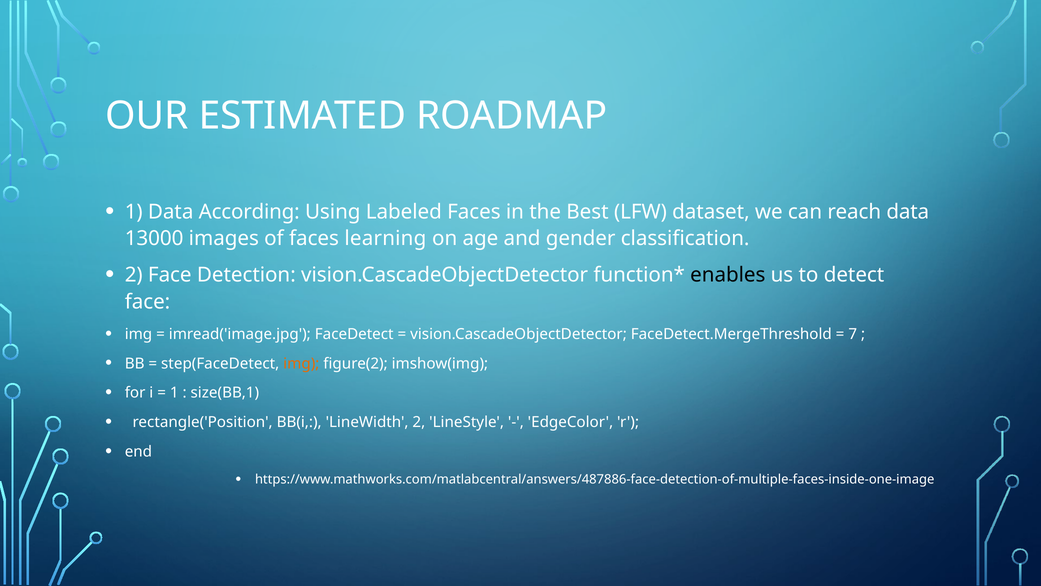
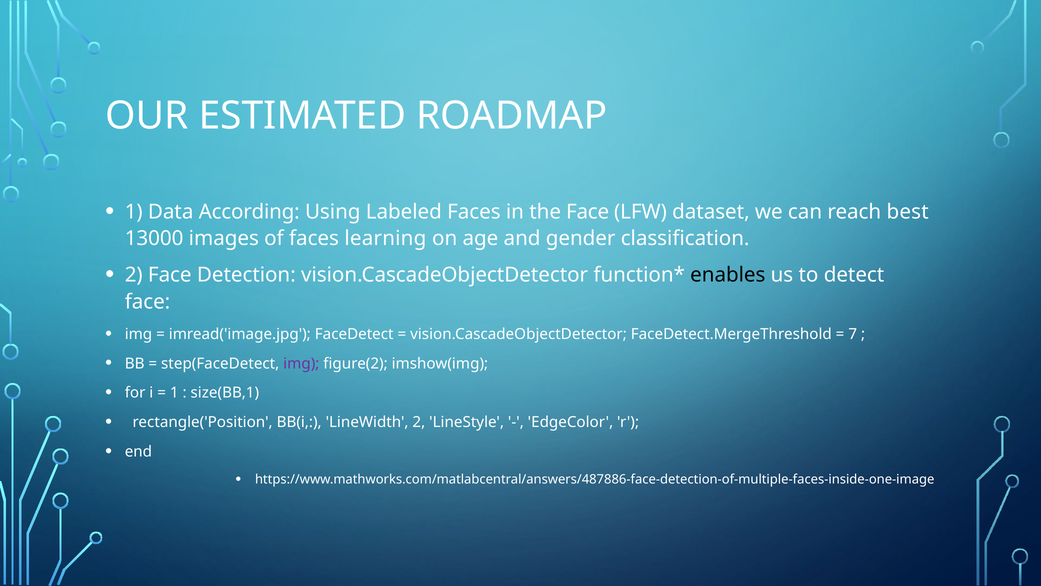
the Best: Best -> Face (588, 212)
reach data: data -> best (908, 212)
img colour: orange -> purple (301, 363)
